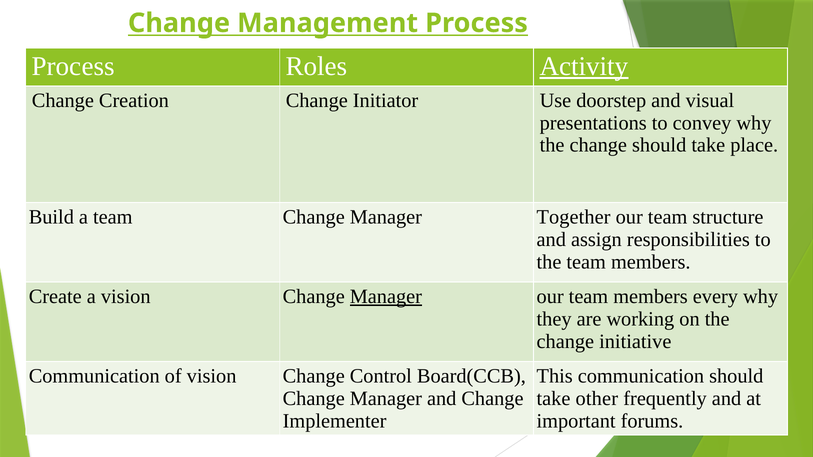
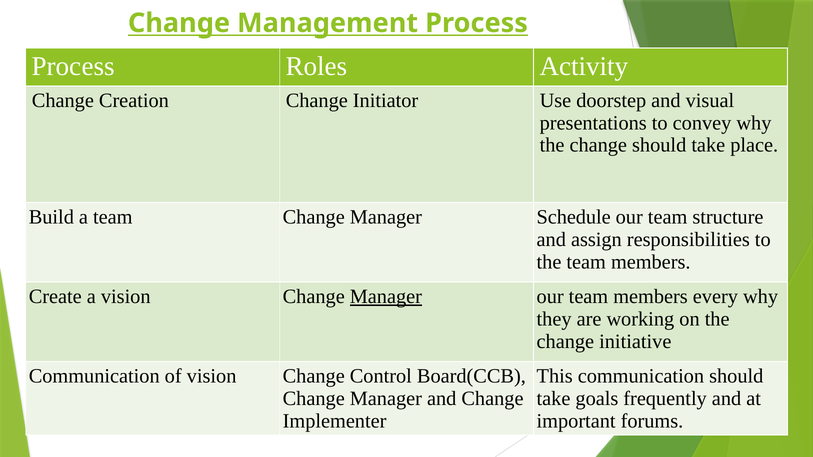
Activity underline: present -> none (584, 66)
Together: Together -> Schedule (574, 217)
other: other -> goals (597, 399)
